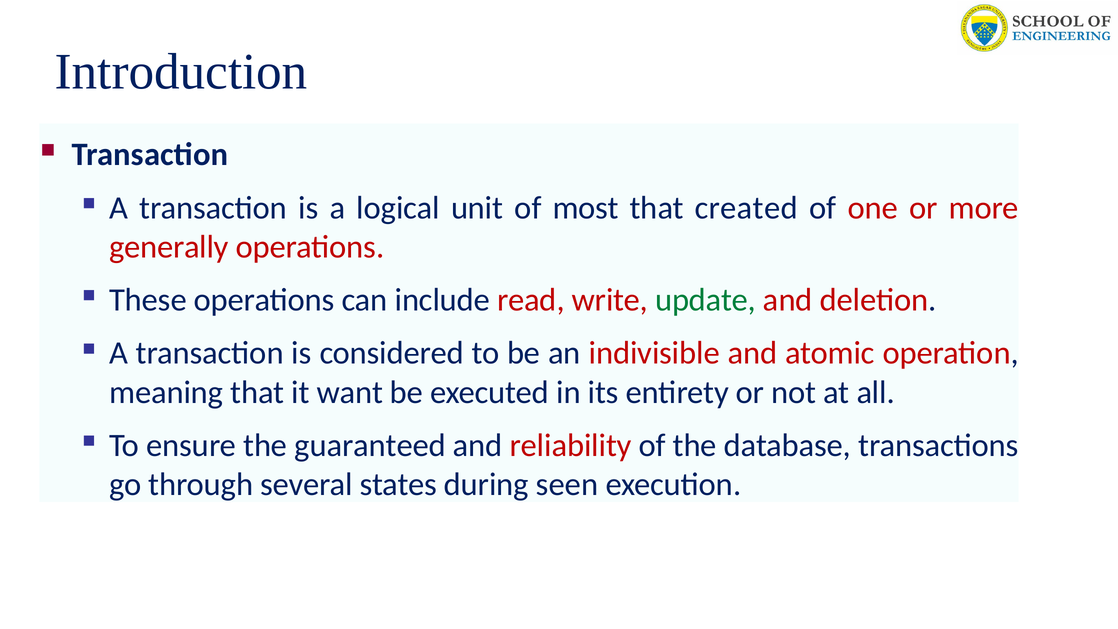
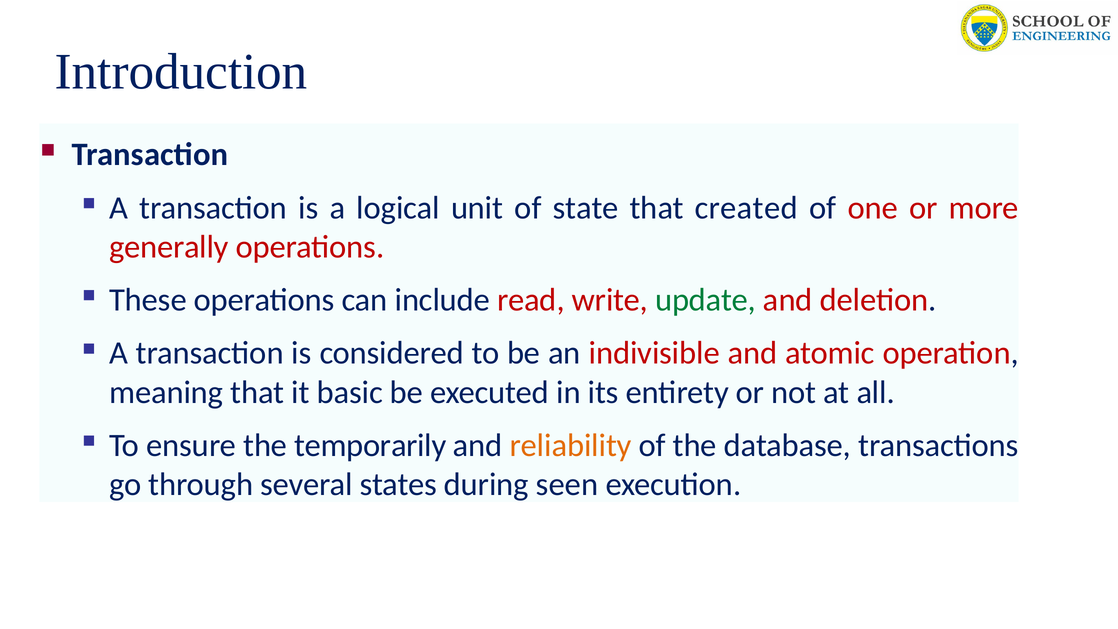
most: most -> state (586, 208)
want: want -> basic (350, 392)
guaranteed: guaranteed -> temporarily (370, 445)
reliability colour: red -> orange (571, 445)
